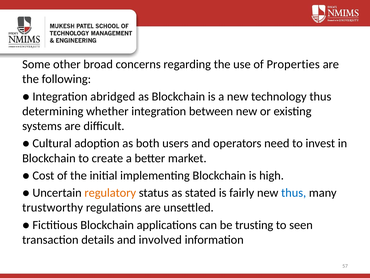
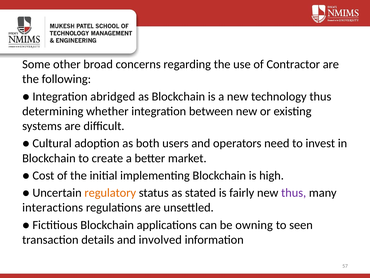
Properties: Properties -> Contractor (293, 64)
thus colour: blue -> purple (294, 192)
trustworthy: trustworthy -> interactions (53, 207)
trusting: trusting -> owning (254, 225)
